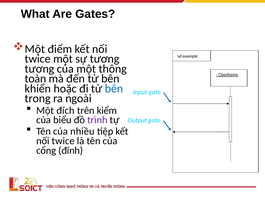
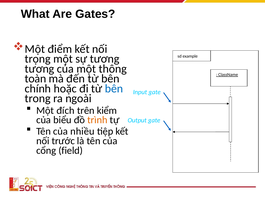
twice: twice -> trọng (38, 59)
khiển: khiển -> chính (38, 88)
trình colour: purple -> orange (97, 120)
twice: twice -> trước (63, 141)
đính: đính -> field (71, 150)
